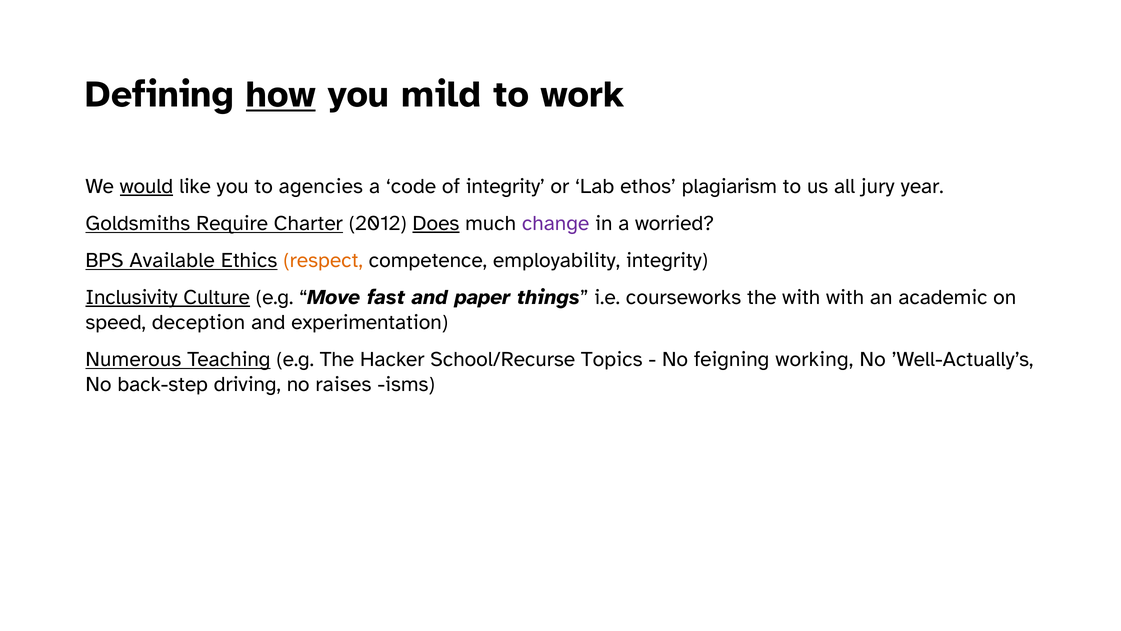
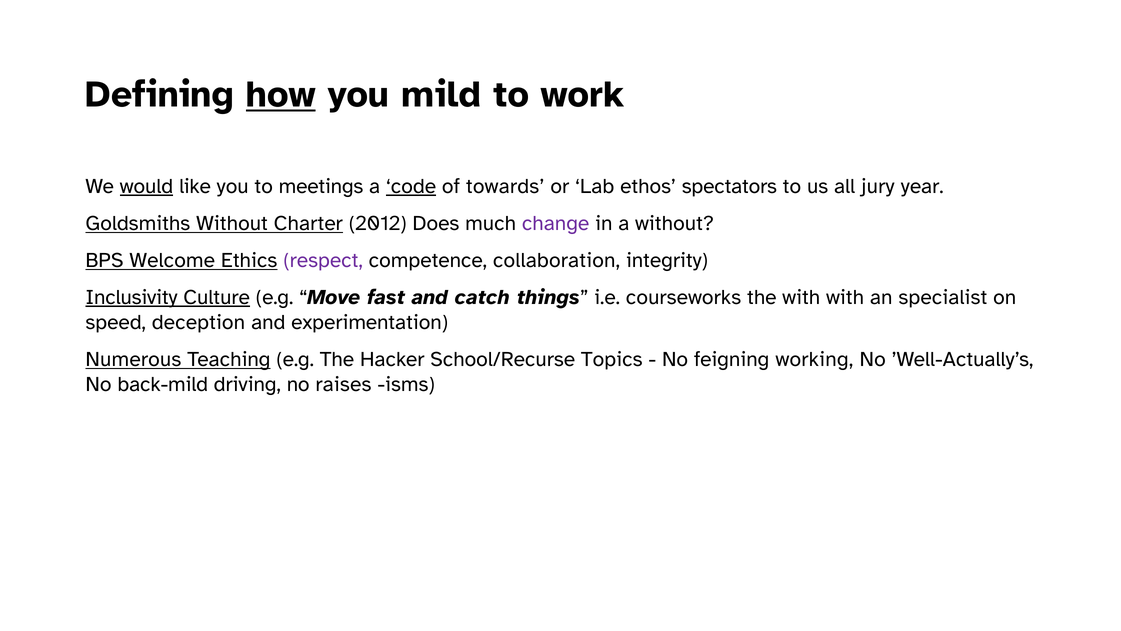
agencies: agencies -> meetings (321, 186)
code underline: none -> present (411, 186)
of integrity: integrity -> towards (505, 186)
plagiarism: plagiarism -> spectators (729, 186)
Goldsmiths Require: Require -> Without (232, 223)
Does underline: present -> none (436, 223)
a worried: worried -> without (675, 223)
Available: Available -> Welcome (172, 260)
respect colour: orange -> purple (323, 260)
employability: employability -> collaboration (556, 260)
paper: paper -> catch (483, 297)
academic: academic -> specialist (943, 297)
back-step: back-step -> back-mild (163, 384)
